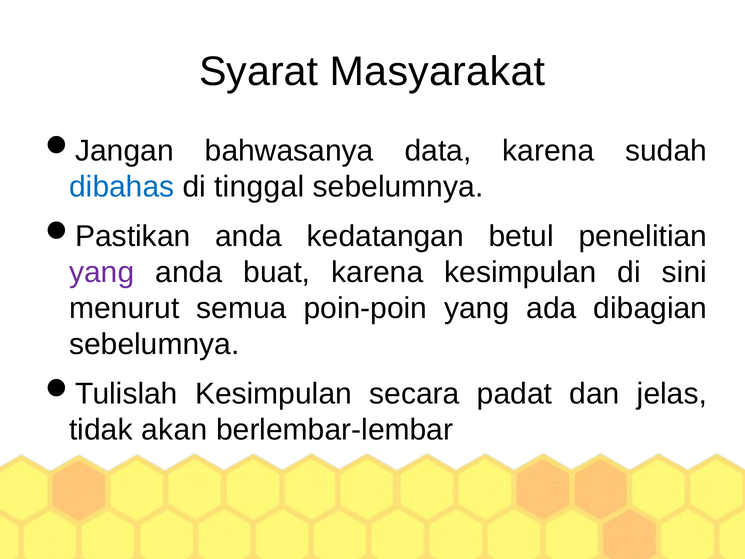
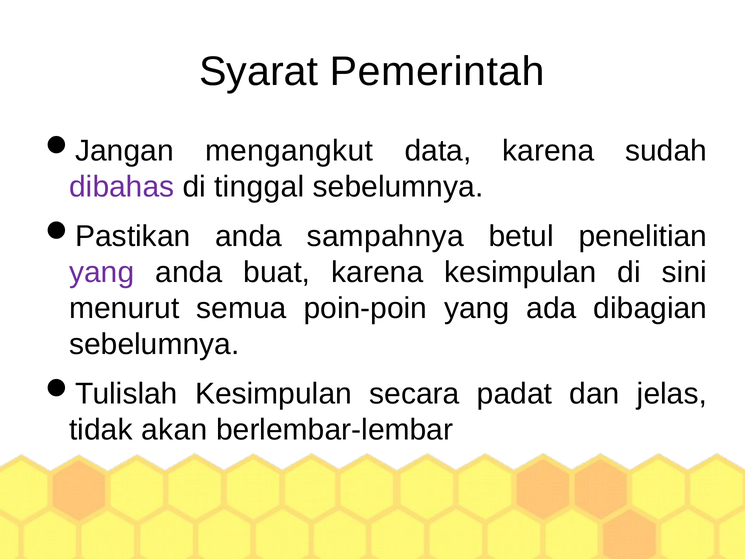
Masyarakat: Masyarakat -> Pemerintah (437, 72)
bahwasanya: bahwasanya -> mengangkut (289, 151)
dibahas colour: blue -> purple (122, 187)
kedatangan: kedatangan -> sampahnya (385, 236)
